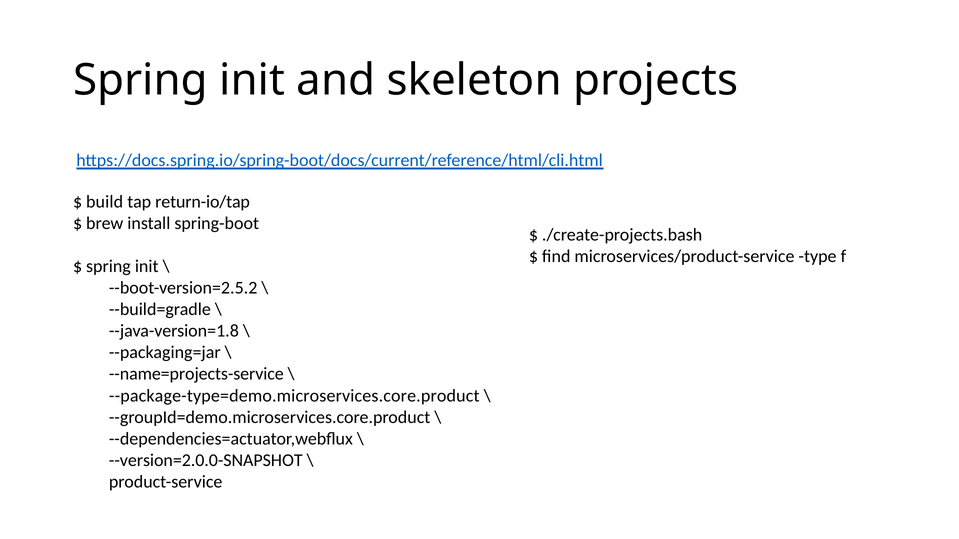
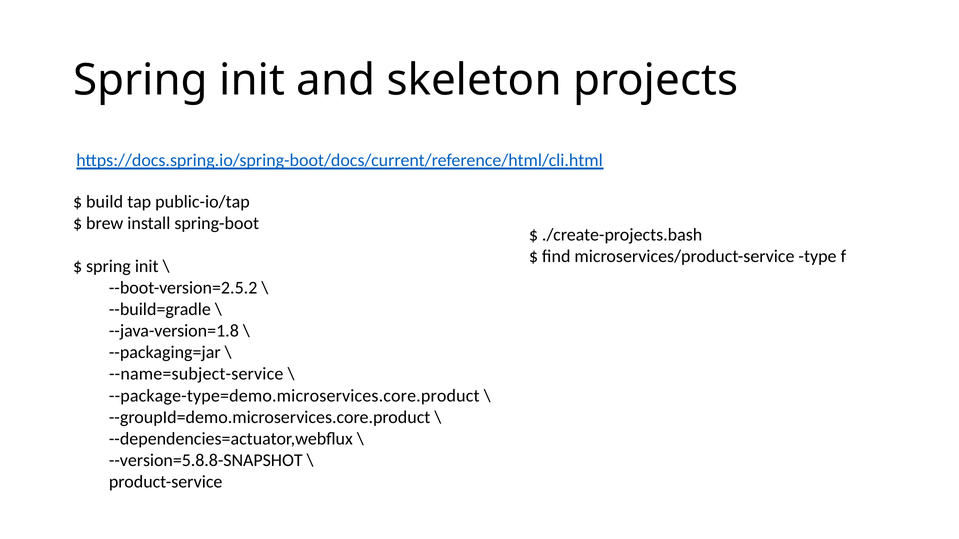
return-io/tap: return-io/tap -> public-io/tap (203, 202)
--name=projects-service: --name=projects-service -> --name=subject-service (196, 374)
--version=2.0.0-SNAPSHOT: --version=2.0.0-SNAPSHOT -> --version=5.8.8-SNAPSHOT (206, 461)
